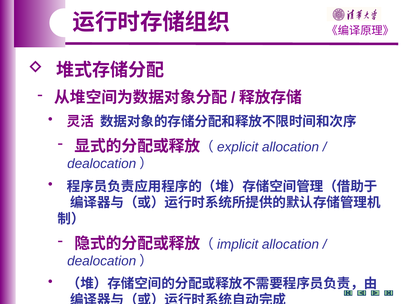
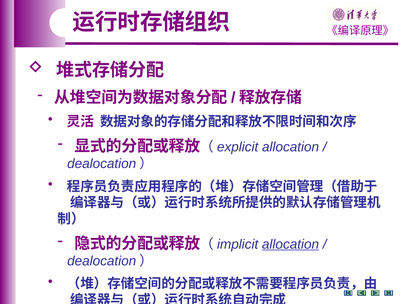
allocation underline: none -> present (291, 244)
